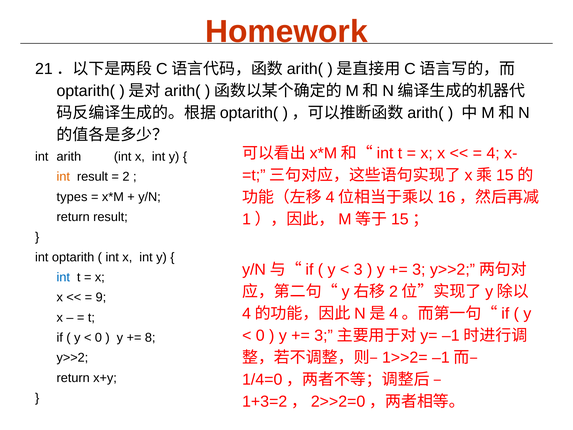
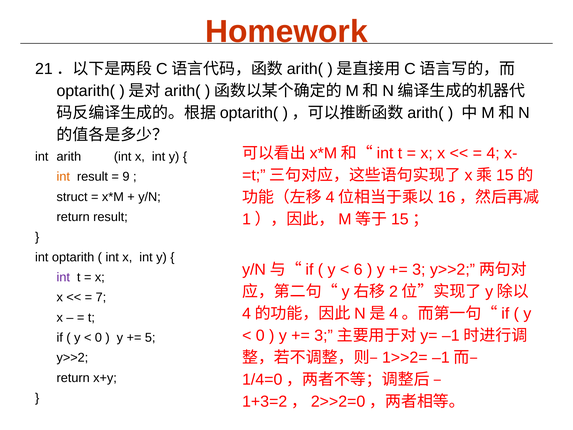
2: 2 -> 9 (126, 177)
types: types -> struct (72, 197)
3: 3 -> 6 (358, 269)
int colour: blue -> purple (63, 277)
9: 9 -> 7 (101, 297)
8: 8 -> 5 (150, 337)
